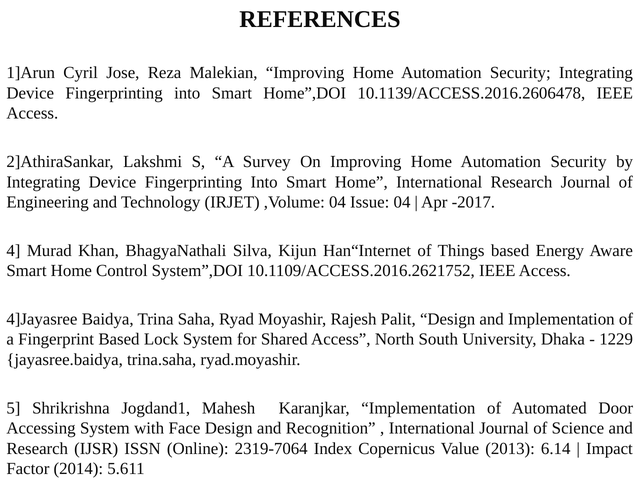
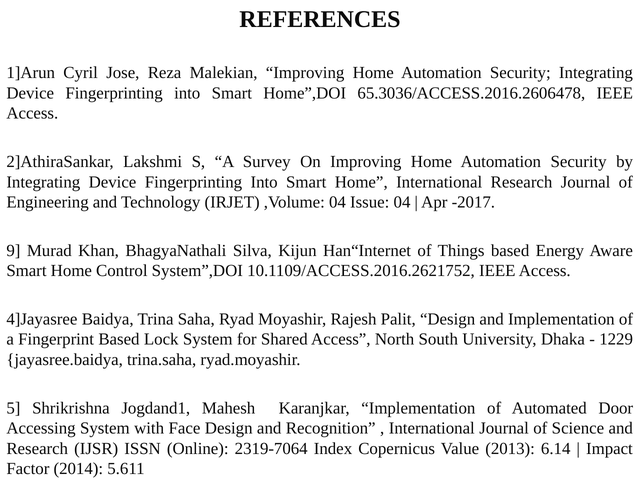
10.1139/ACCESS.2016.2606478: 10.1139/ACCESS.2016.2606478 -> 65.3036/ACCESS.2016.2606478 (471, 93)
4: 4 -> 9 (13, 251)
